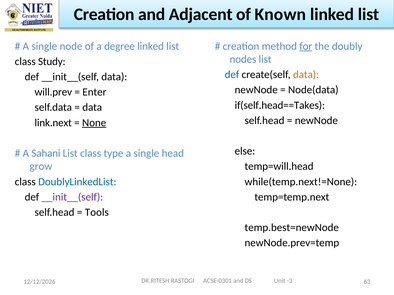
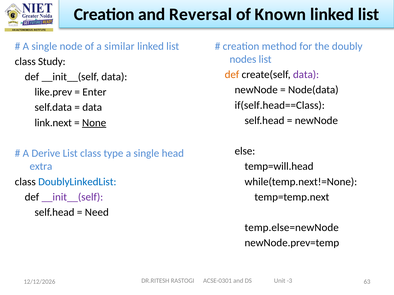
Adjacent: Adjacent -> Reversal (201, 14)
degree: degree -> similar (119, 46)
for underline: present -> none (306, 46)
def colour: blue -> orange (232, 75)
data colour: orange -> purple (306, 75)
will.prev: will.prev -> like.prev (53, 92)
if(self.head==Takes: if(self.head==Takes -> if(self.head==Class (280, 105)
Sahani: Sahani -> Derive (46, 154)
grow: grow -> extra (41, 167)
Tools: Tools -> Need (97, 213)
temp.best=newNode: temp.best=newNode -> temp.else=newNode (292, 228)
